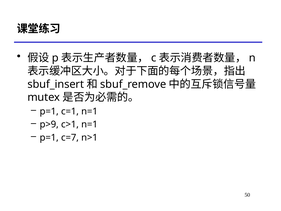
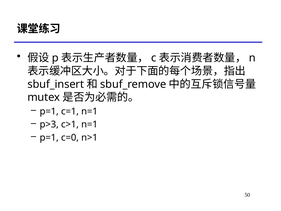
p>9: p>9 -> p>3 (49, 124)
c=7: c=7 -> c=0 (70, 137)
